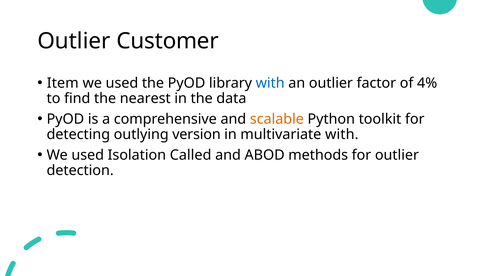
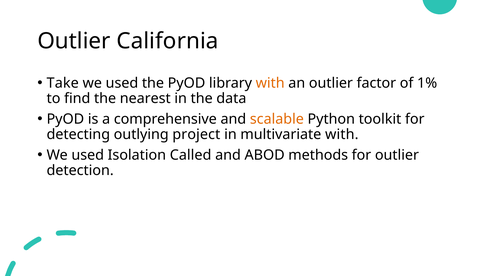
Customer: Customer -> California (167, 41)
Item: Item -> Take (63, 83)
with colour: blue -> orange (270, 83)
4%: 4% -> 1% (427, 83)
version: version -> project (196, 135)
